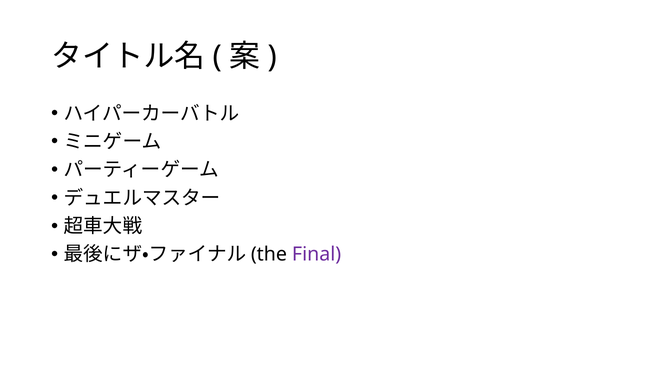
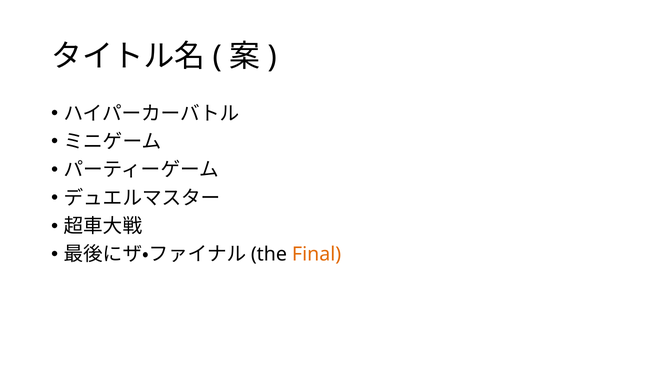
Final colour: purple -> orange (317, 254)
